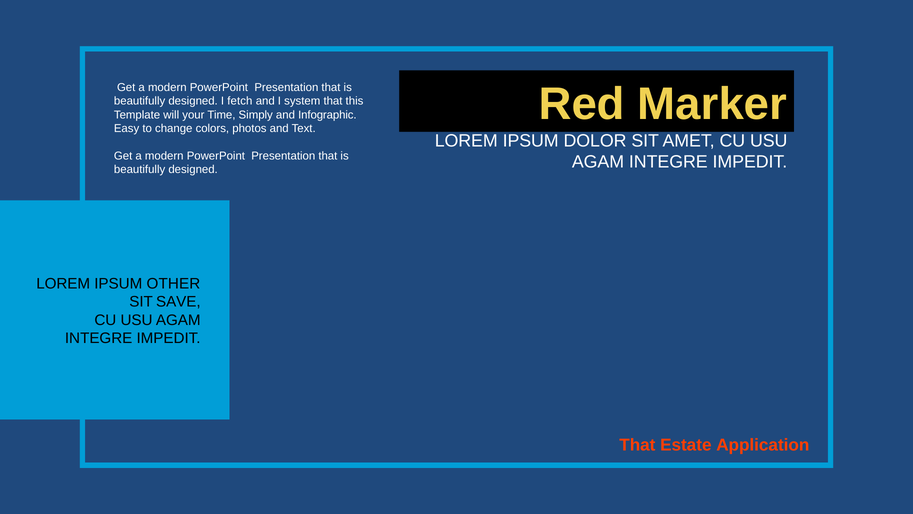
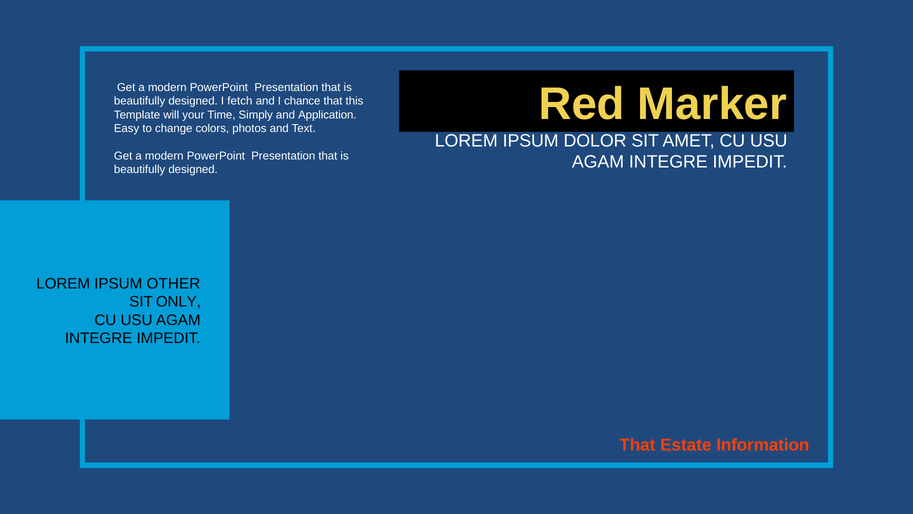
system: system -> chance (302, 101)
Infographic: Infographic -> Application (327, 115)
SAVE: SAVE -> ONLY (178, 302)
Application: Application -> Information (763, 445)
